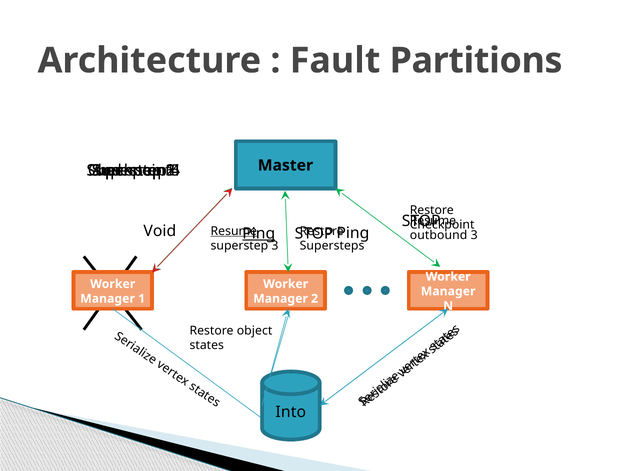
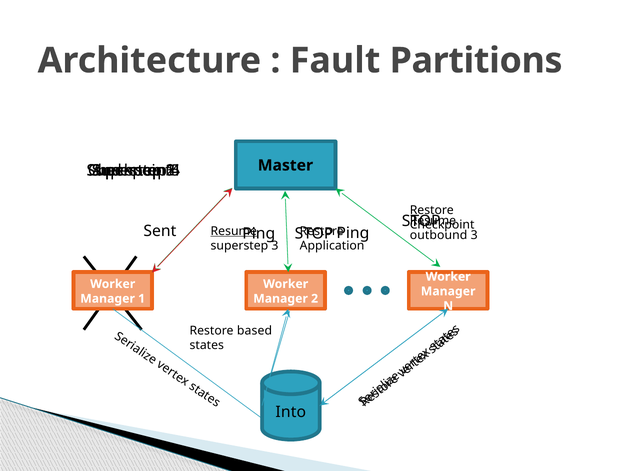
Void: Void -> Sent (160, 231)
Ping underline: present -> none (259, 234)
Supersteps: Supersteps -> Application (332, 246)
object: object -> based (255, 331)
